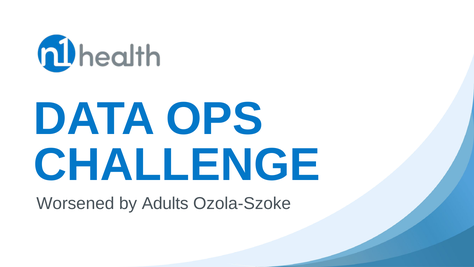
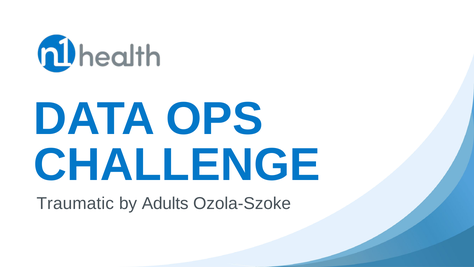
Worsened: Worsened -> Traumatic (75, 203)
